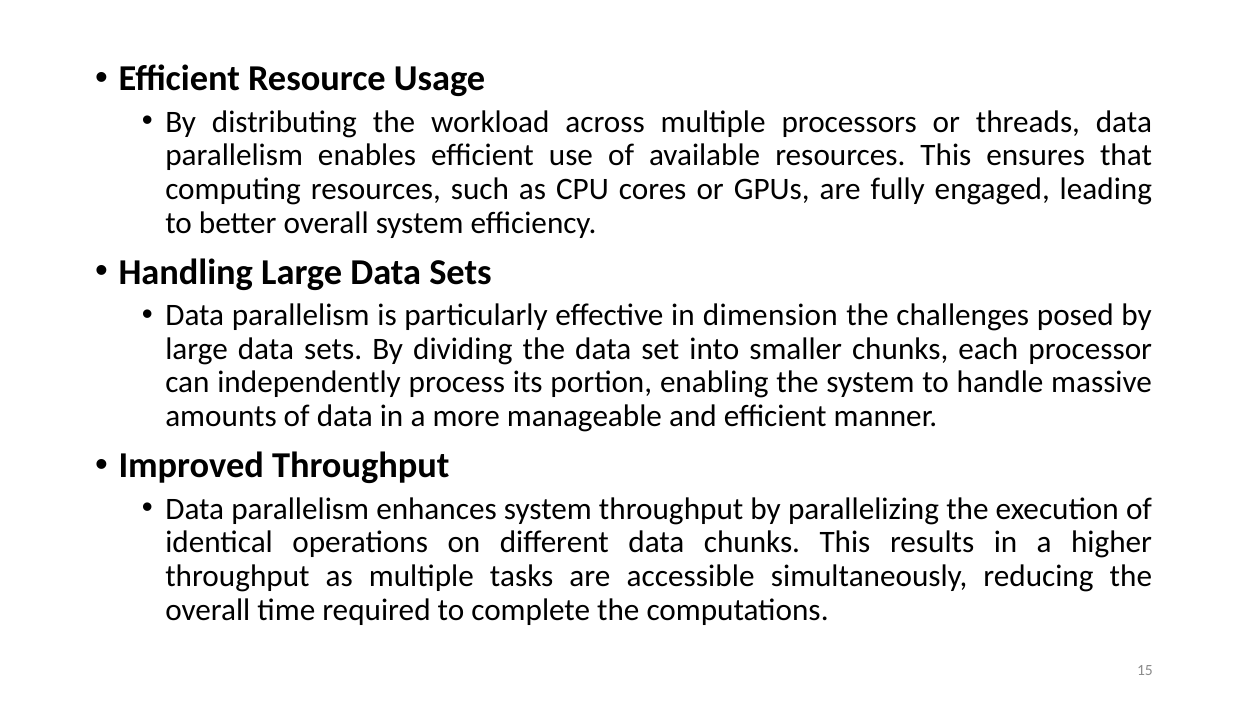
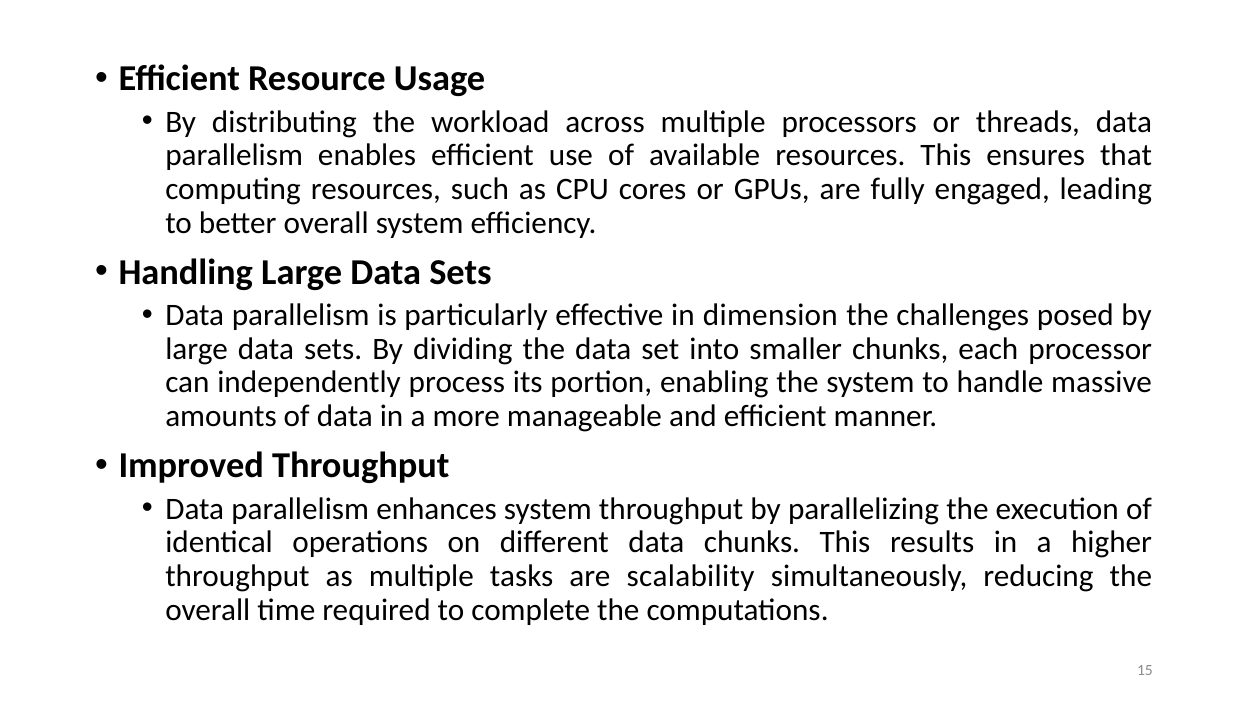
accessible: accessible -> scalability (690, 576)
